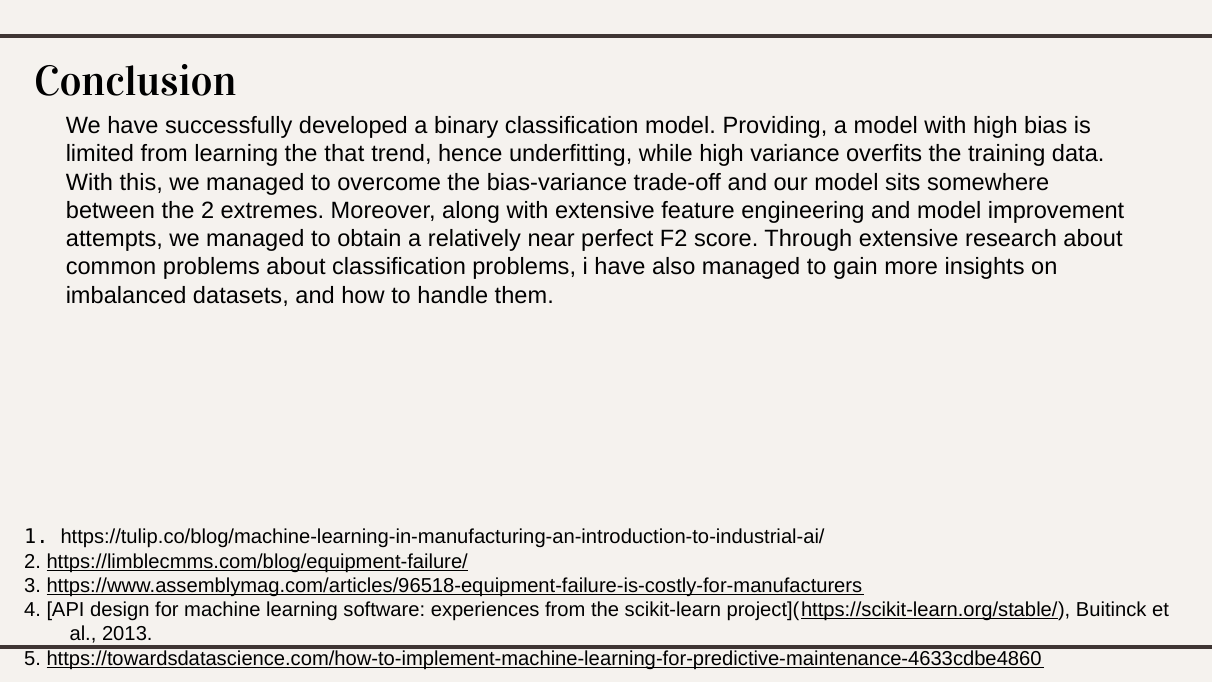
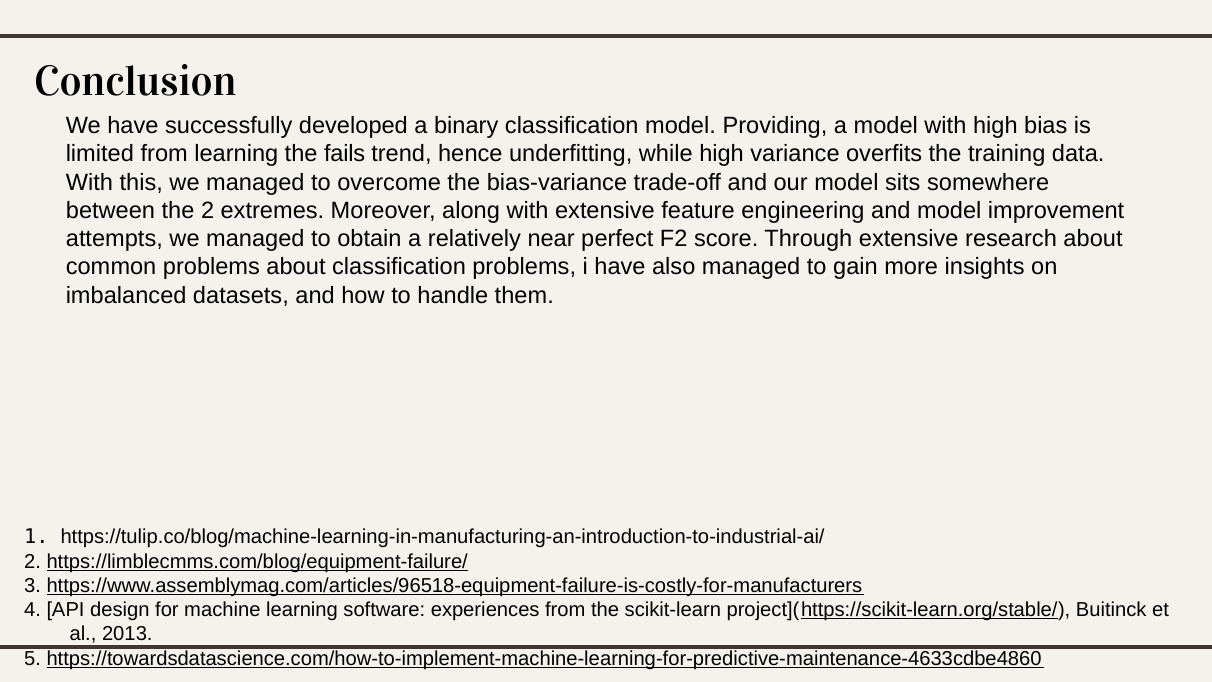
that: that -> fails (345, 154)
